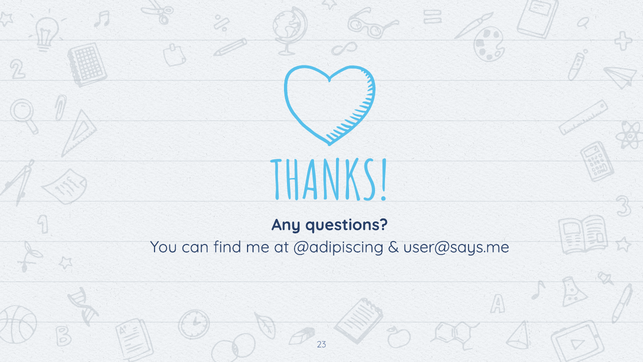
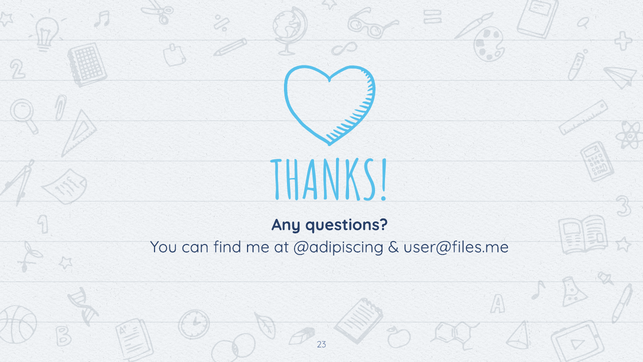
user@says.me: user@says.me -> user@files.me (456, 247)
